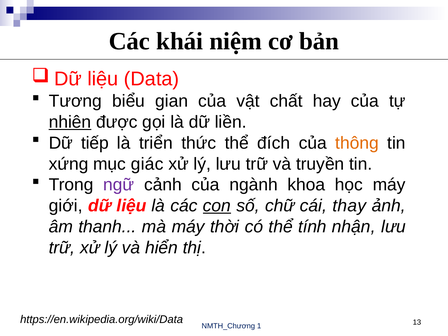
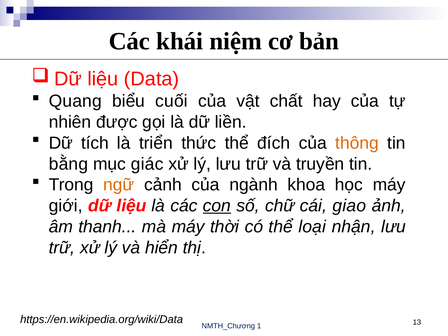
Tương: Tương -> Quang (75, 101)
gian: gian -> cuối (171, 101)
nhiên underline: present -> none (70, 122)
tiếp: tiếp -> tích (95, 143)
xứng: xứng -> bằng (68, 164)
ngữ colour: purple -> orange (119, 185)
thay: thay -> giao (349, 206)
tính: tính -> loại (312, 227)
